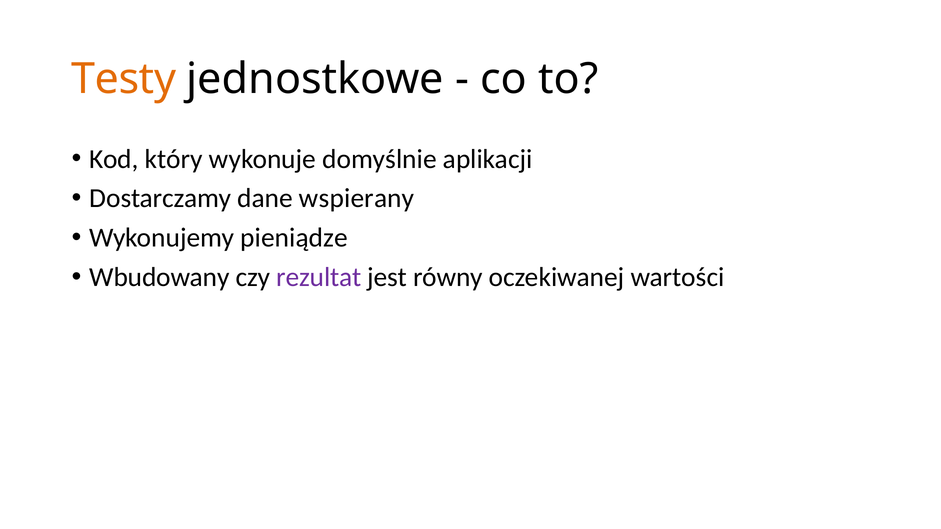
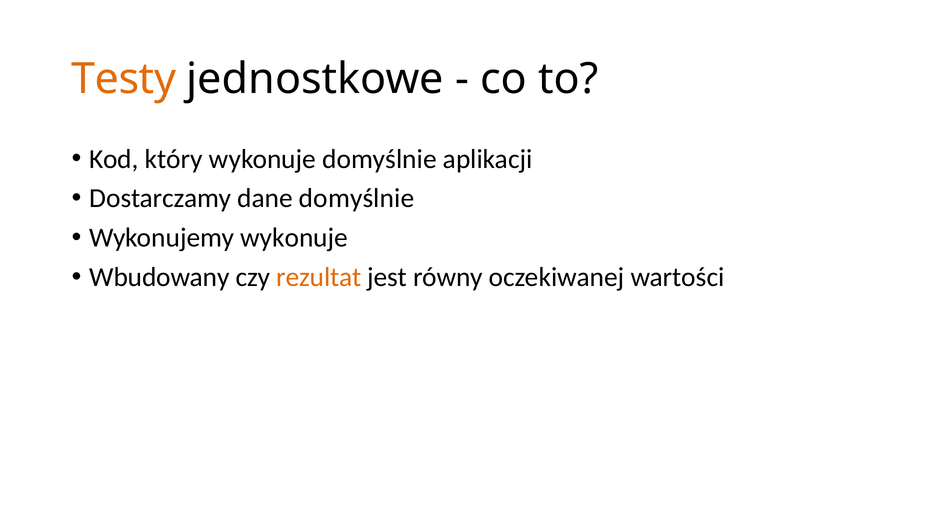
dane wspierany: wspierany -> domyślnie (357, 199)
Wykonujemy pieniądze: pieniądze -> wykonuje (294, 238)
rezultat colour: purple -> orange (319, 277)
